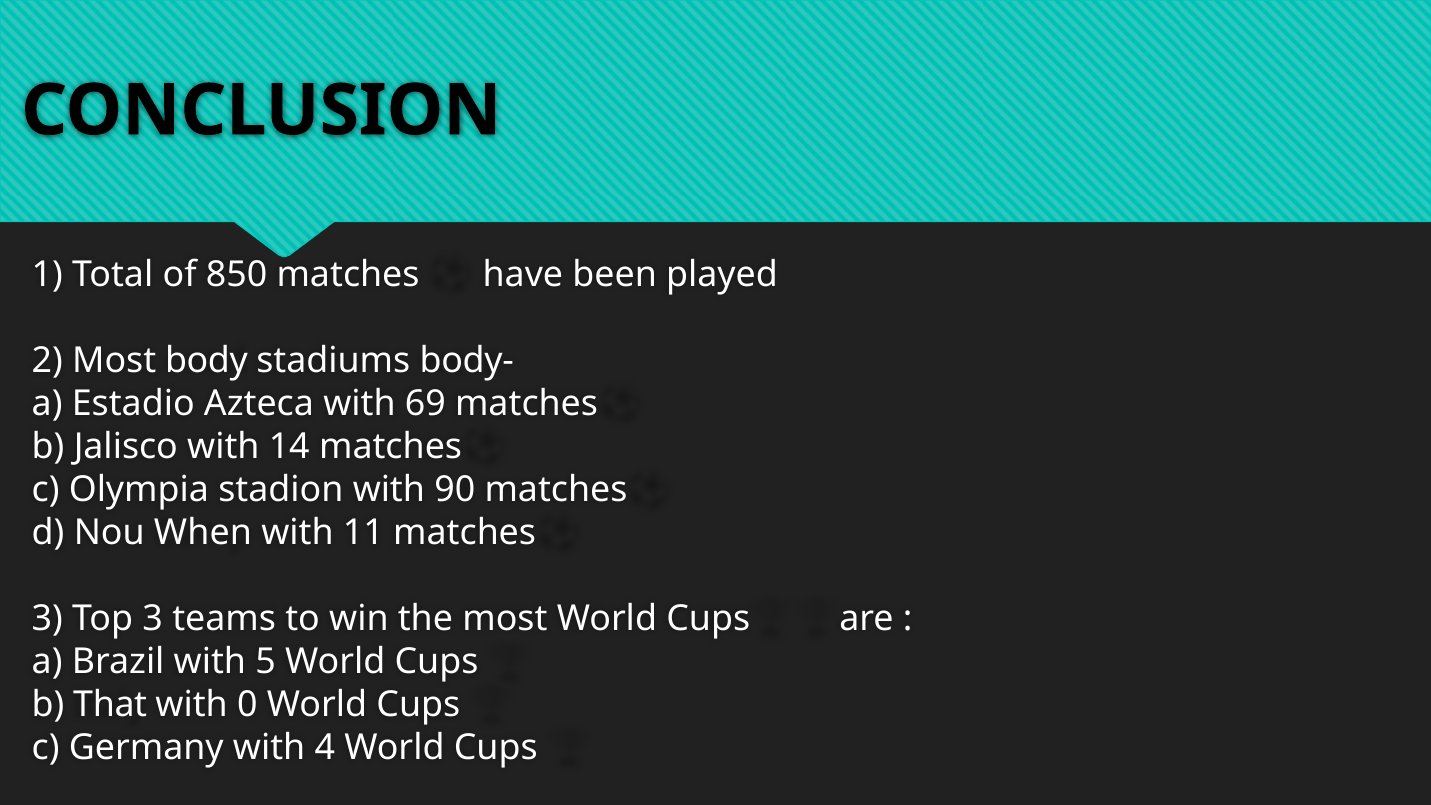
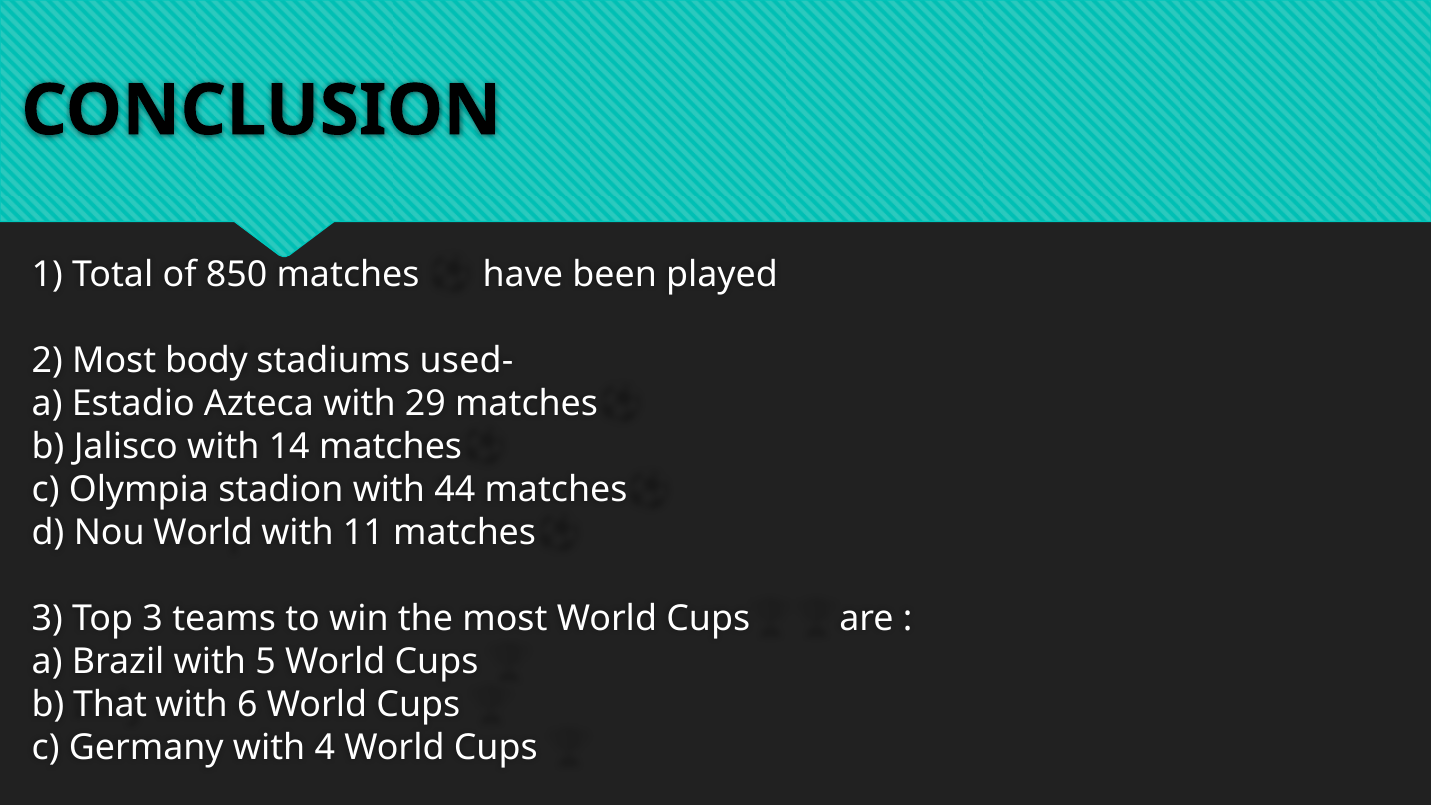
body-: body- -> used- (466, 361)
69: 69 -> 29 (425, 404)
90: 90 -> 44 (455, 490)
Nou When: When -> World (203, 533)
0: 0 -> 6 (247, 704)
